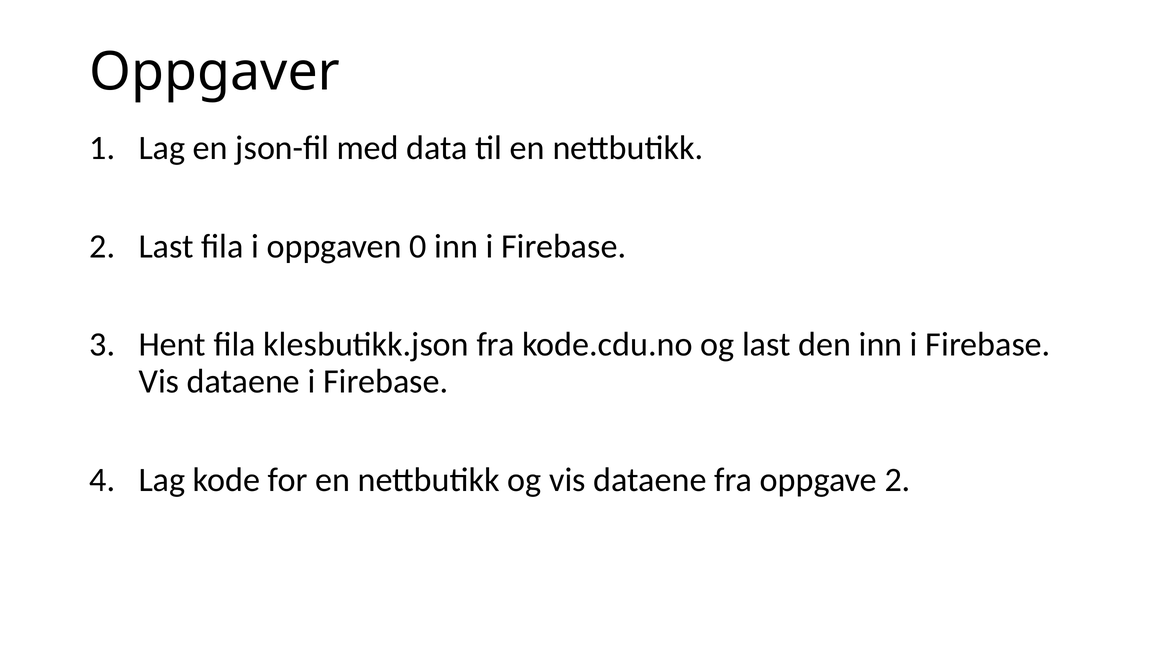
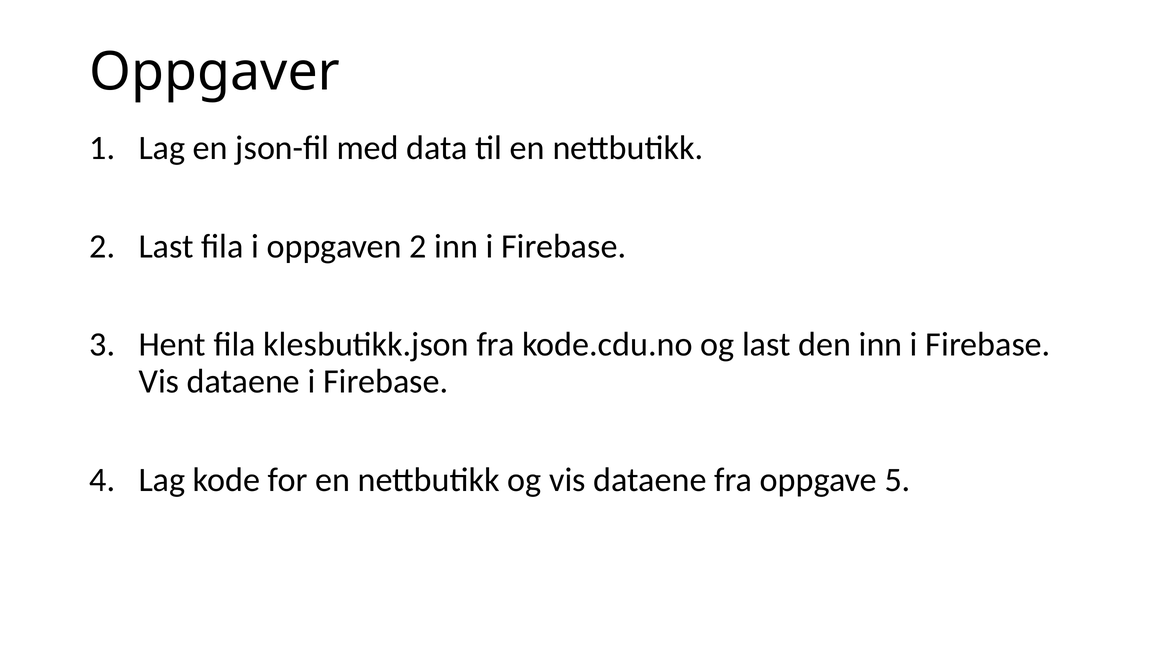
oppgaven 0: 0 -> 2 (418, 246)
oppgave 2: 2 -> 5 (898, 480)
